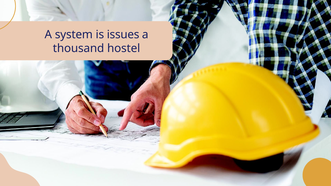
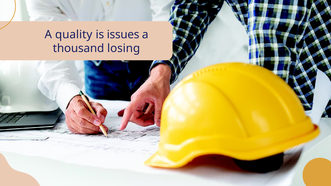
system: system -> quality (74, 35)
hostel: hostel -> losing (124, 48)
